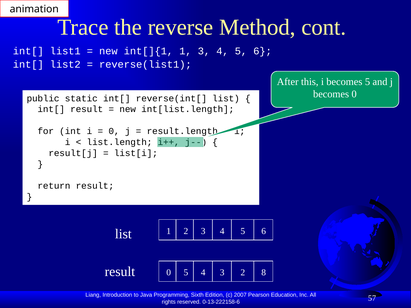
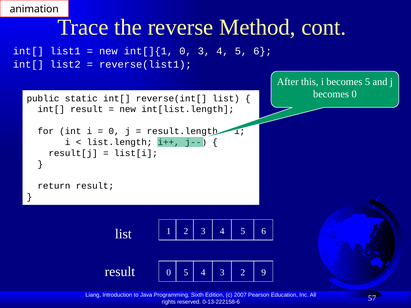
int[]{1 1: 1 -> 0 (185, 51)
8: 8 -> 9 (264, 273)
